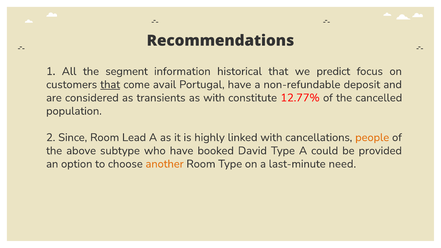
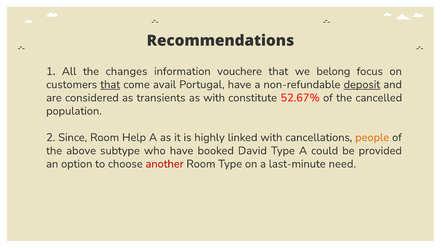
segment: segment -> changes (127, 71)
historical: historical -> vouchere (240, 71)
predict: predict -> belong (333, 71)
deposit underline: none -> present (362, 85)
12.77%: 12.77% -> 52.67% (300, 98)
Lead: Lead -> Help (134, 137)
another colour: orange -> red (165, 164)
